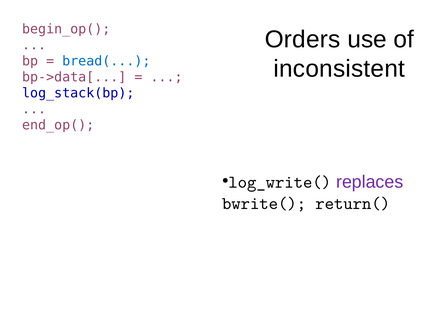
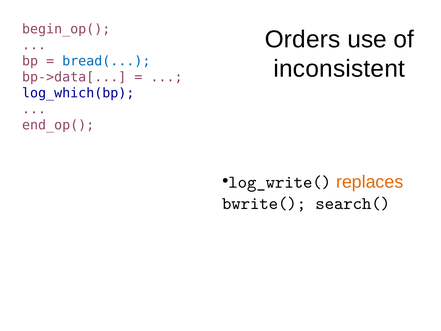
log_stack(bp: log_stack(bp -> log_which(bp (78, 93)
replaces colour: purple -> orange (370, 182)
return(: return( -> search( (353, 203)
